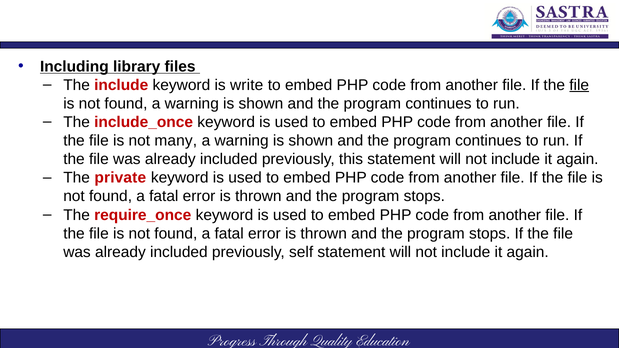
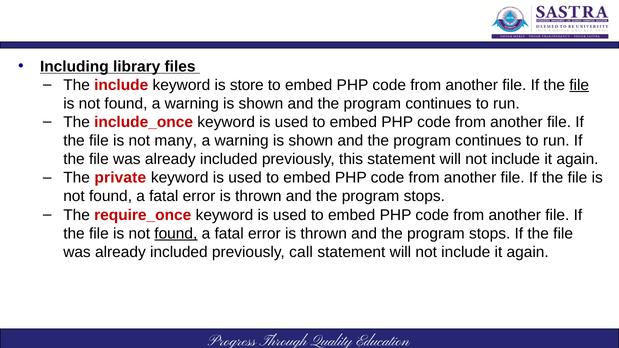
write: write -> store (247, 85)
found underline: none -> present (176, 234)
self: self -> call (301, 252)
